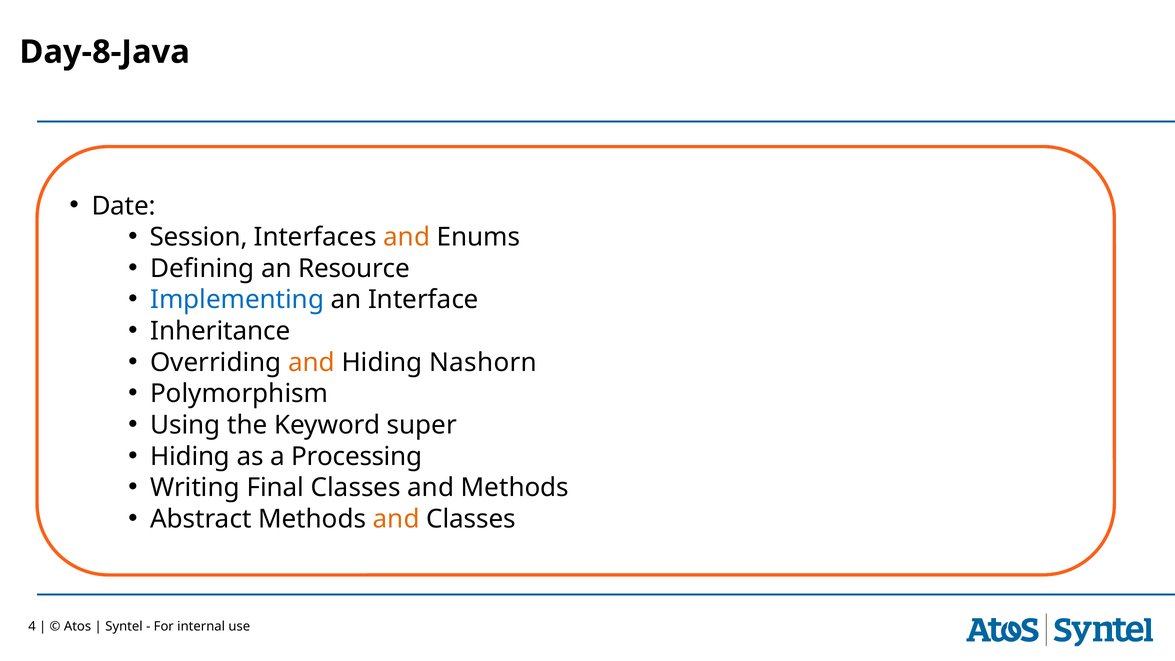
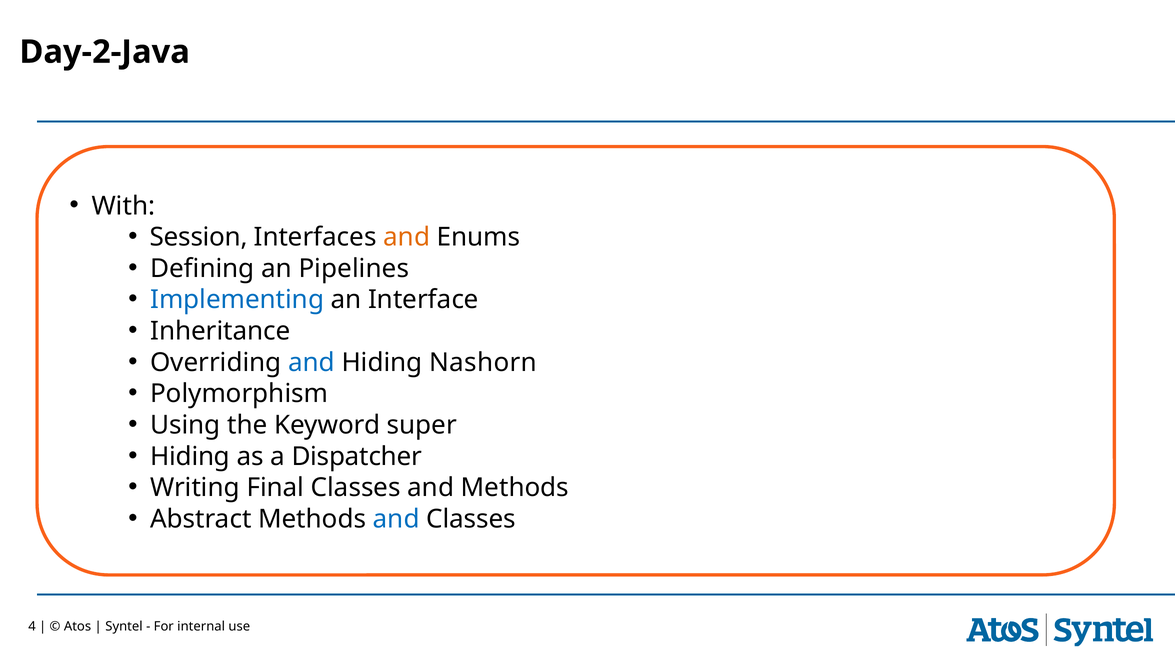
Day-8-Java: Day-8-Java -> Day-2-Java (105, 52)
Date: Date -> With (123, 206)
Resource: Resource -> Pipelines (354, 269)
and colour: orange -> blue (312, 362)
Processing: Processing -> Dispatcher (357, 456)
and colour: orange -> blue (396, 519)
